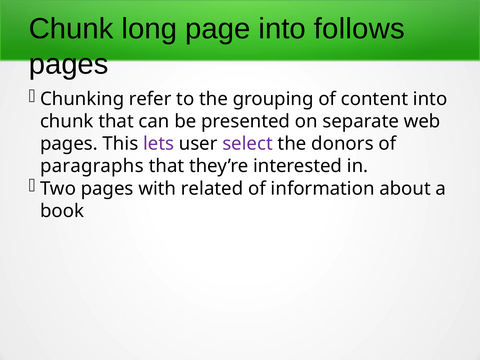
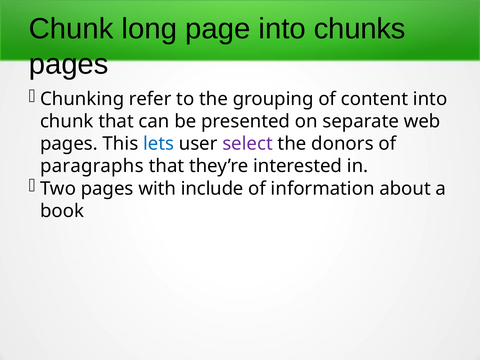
follows: follows -> chunks (360, 29)
lets colour: purple -> blue (159, 144)
related: related -> include (212, 189)
